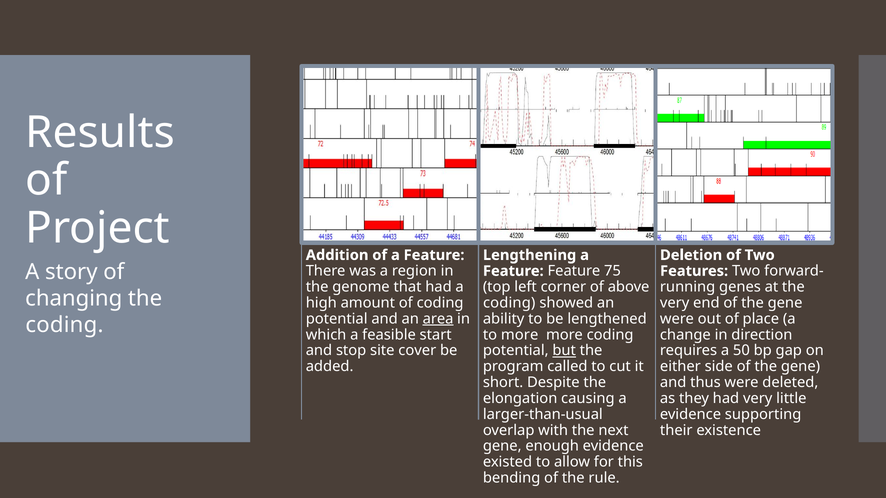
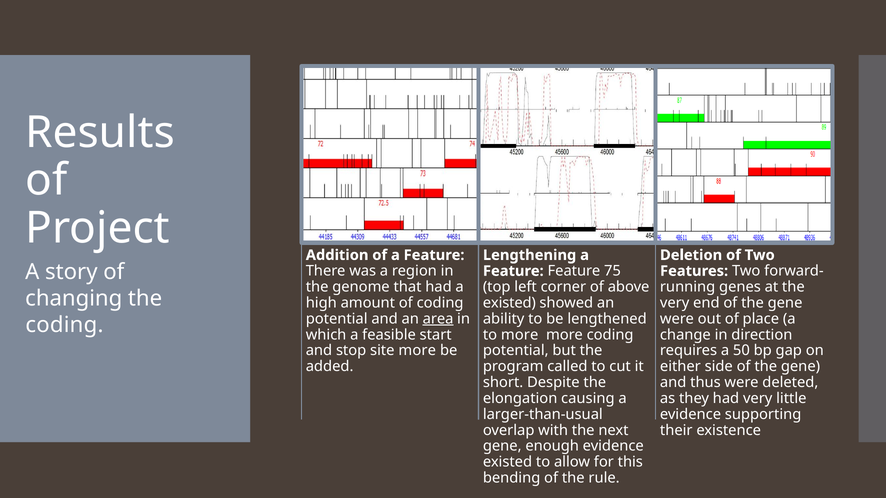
coding: coding -> existed (509, 303)
site cover: cover -> more (417, 351)
but underline: present -> none (564, 351)
